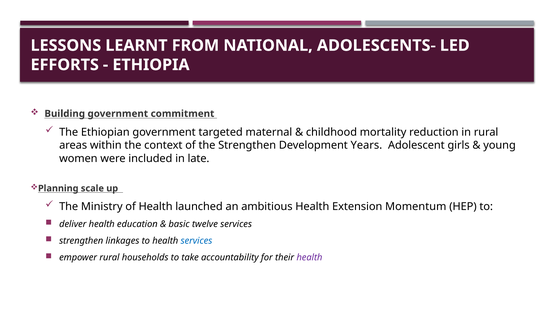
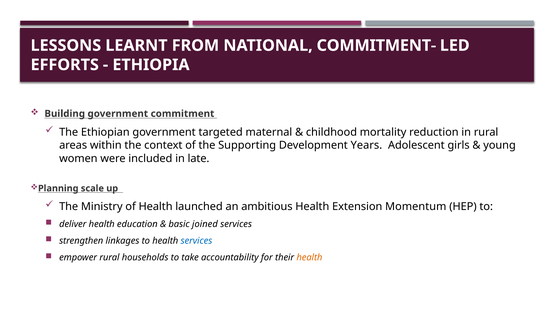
ADOLESCENTS-: ADOLESCENTS- -> COMMITMENT- (376, 46)
the Strengthen: Strengthen -> Supporting (247, 146)
twelve: twelve -> joined (205, 225)
health colour: purple -> orange (309, 258)
